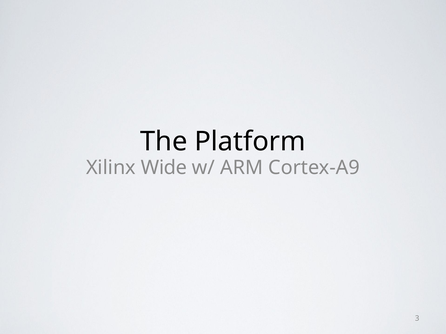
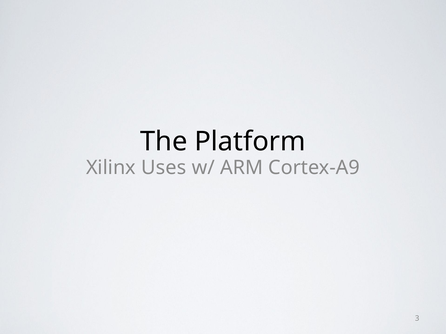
Wide: Wide -> Uses (164, 168)
